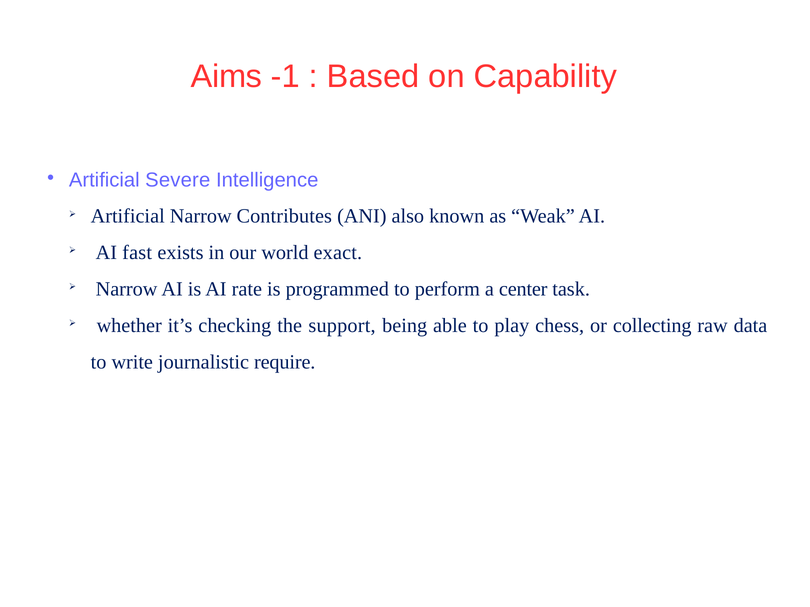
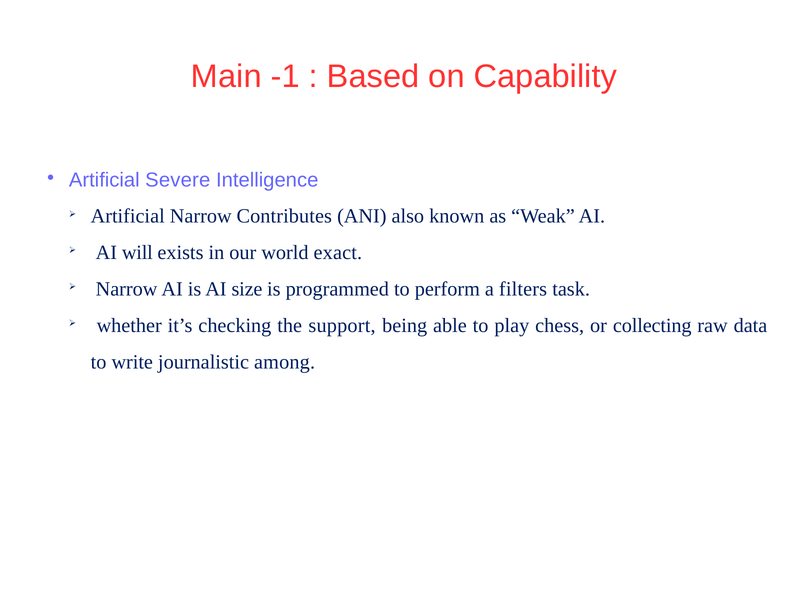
Aims: Aims -> Main (226, 77)
fast: fast -> will (137, 253)
rate: rate -> size (247, 289)
center: center -> filters (523, 289)
require: require -> among (285, 362)
